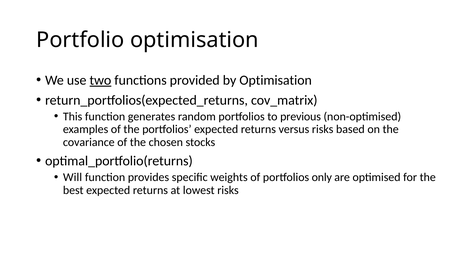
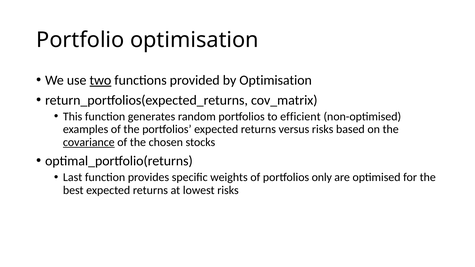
previous: previous -> efficient (300, 117)
covariance underline: none -> present (89, 142)
Will: Will -> Last (73, 177)
